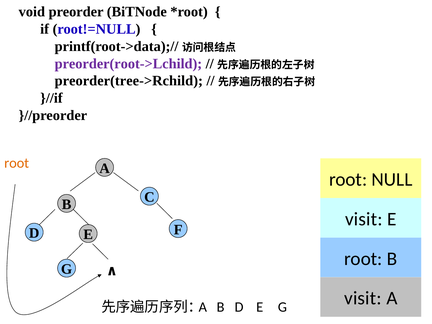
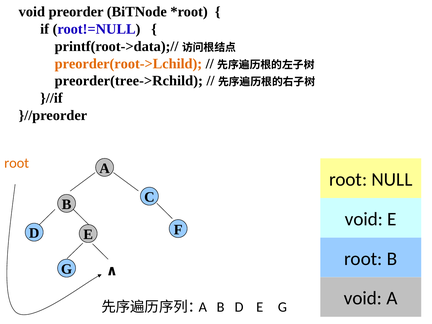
preorder(root->Lchild colour: purple -> orange (128, 64)
visit: visit -> void (364, 219)
visit: visit -> void (363, 298)
